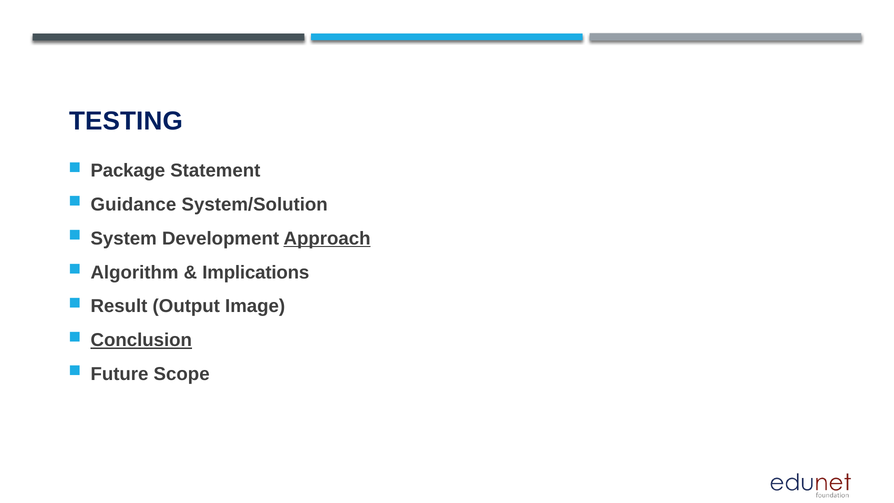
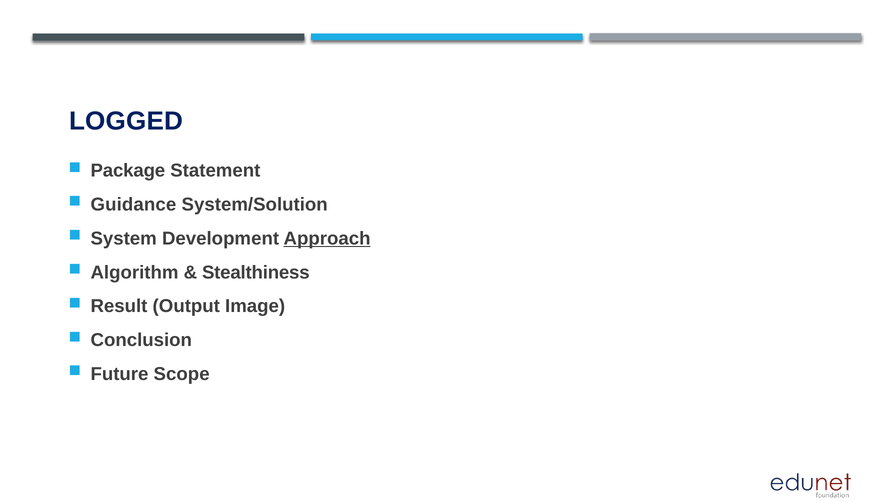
TESTING: TESTING -> LOGGED (126, 121)
Implications: Implications -> Stealthiness (256, 272)
Conclusion underline: present -> none (141, 340)
